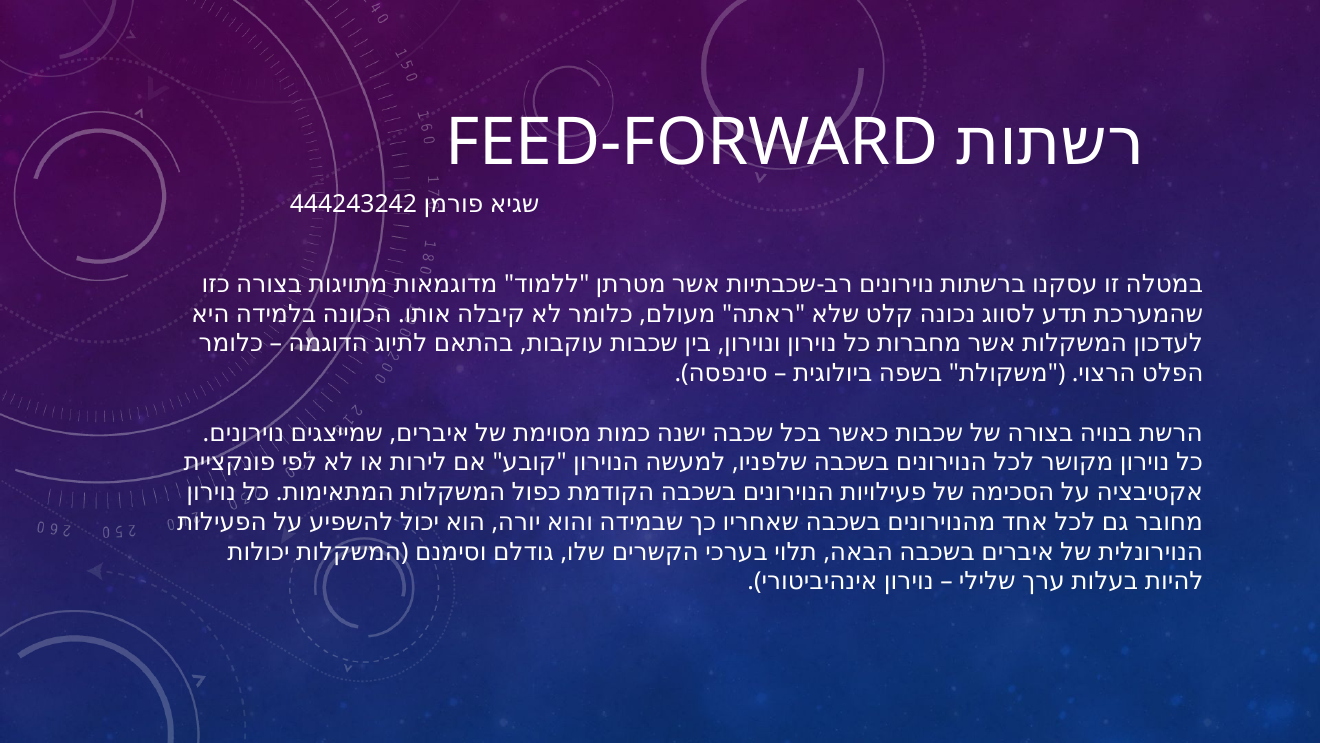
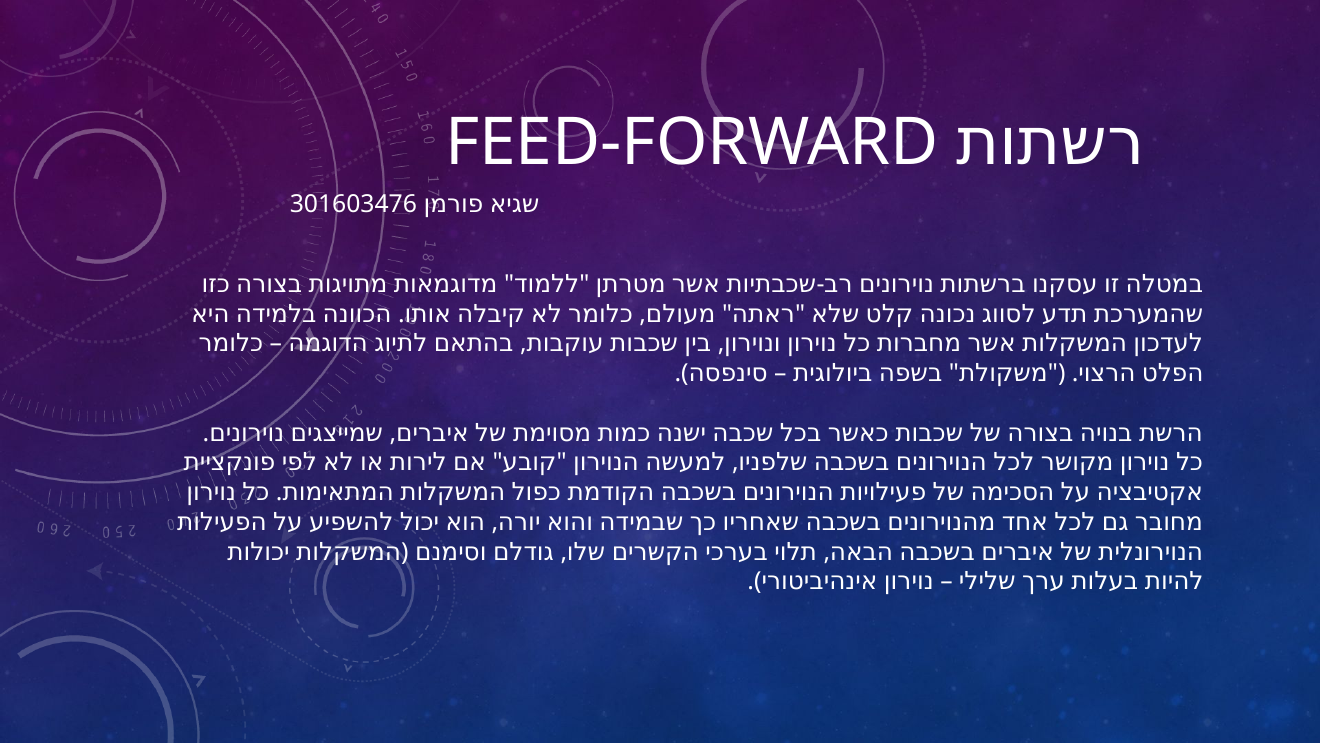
444243242: 444243242 -> 301603476 (353, 204)
